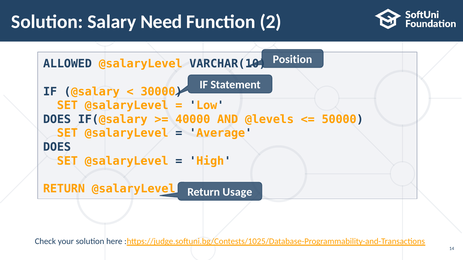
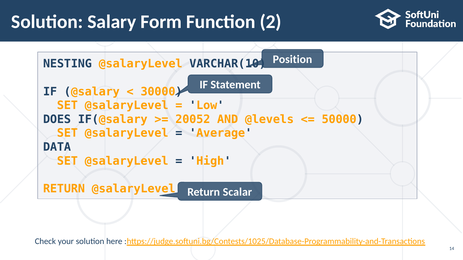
Need: Need -> Form (161, 22)
ALLOWED: ALLOWED -> NESTING (67, 64)
40000: 40000 -> 20052 (193, 119)
DOES: DOES -> DATA (57, 147)
Usage: Usage -> Scalar (237, 192)
